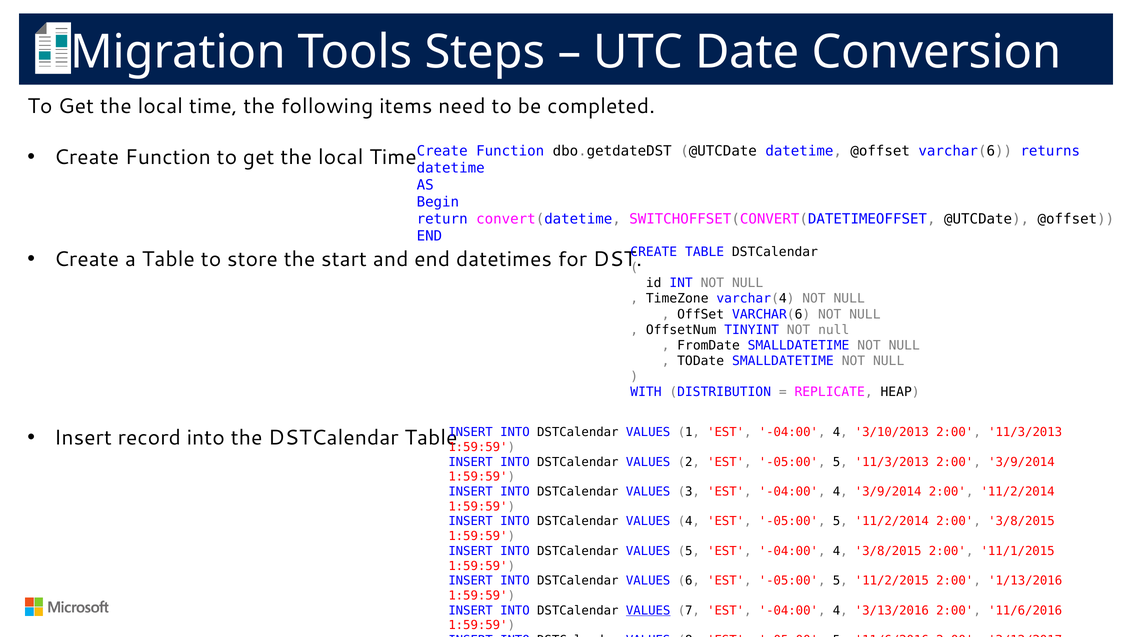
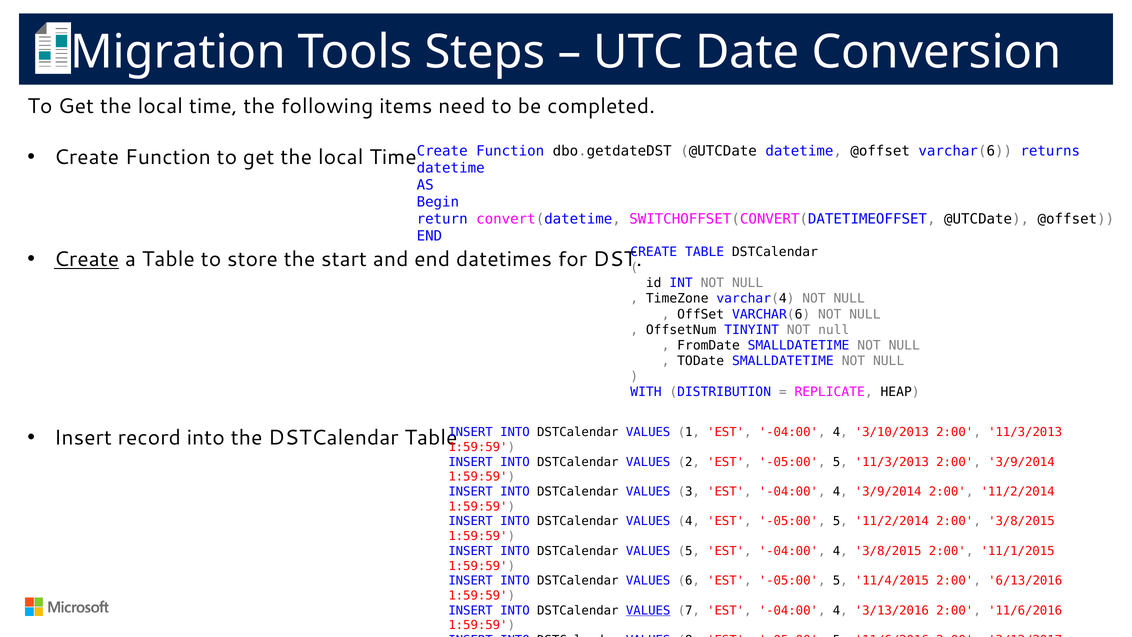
Create underline: none -> present (87, 259)
11/2/2015: 11/2/2015 -> 11/4/2015 (892, 581)
1/13/2016: 1/13/2016 -> 6/13/2016 (1025, 581)
